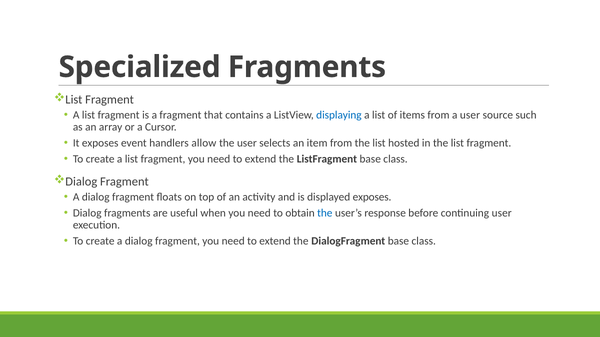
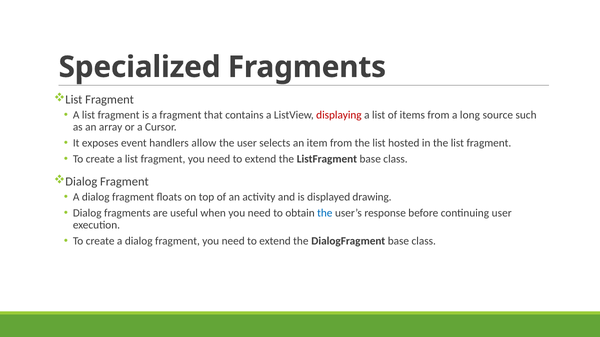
displaying colour: blue -> red (339, 115)
a user: user -> long (470, 115)
displayed exposes: exposes -> drawing (372, 197)
